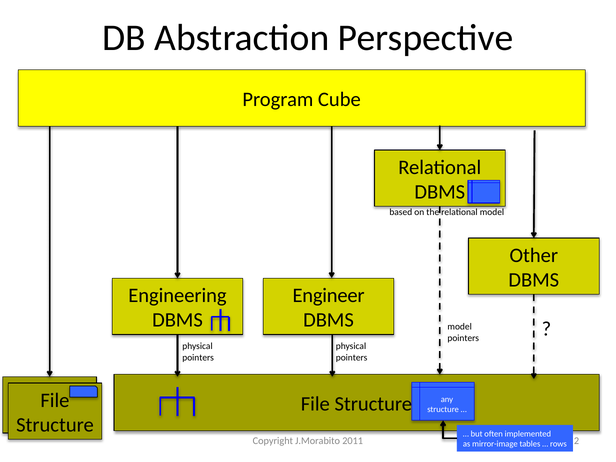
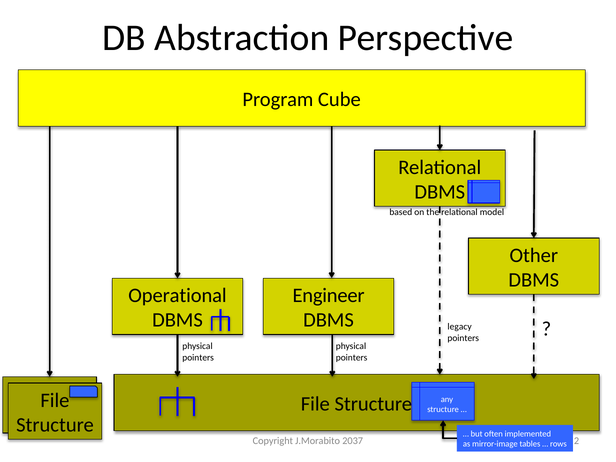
Engineering: Engineering -> Operational (177, 295)
model: model -> legacy (460, 327)
2011: 2011 -> 2037 (353, 441)
